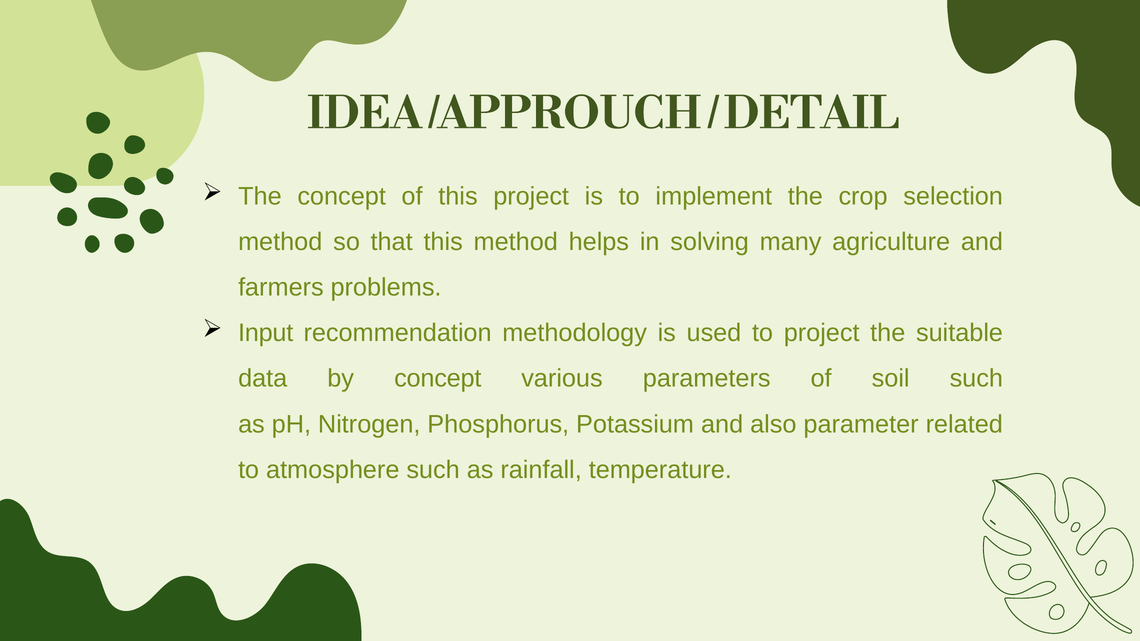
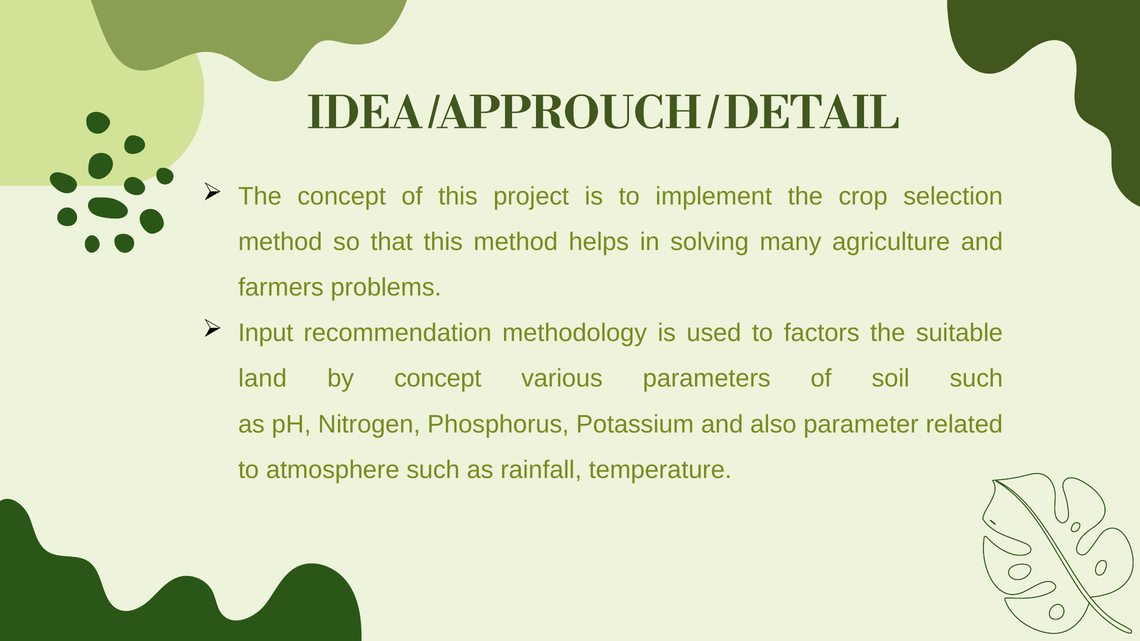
to project: project -> factors (822, 333)
data: data -> land (263, 379)
